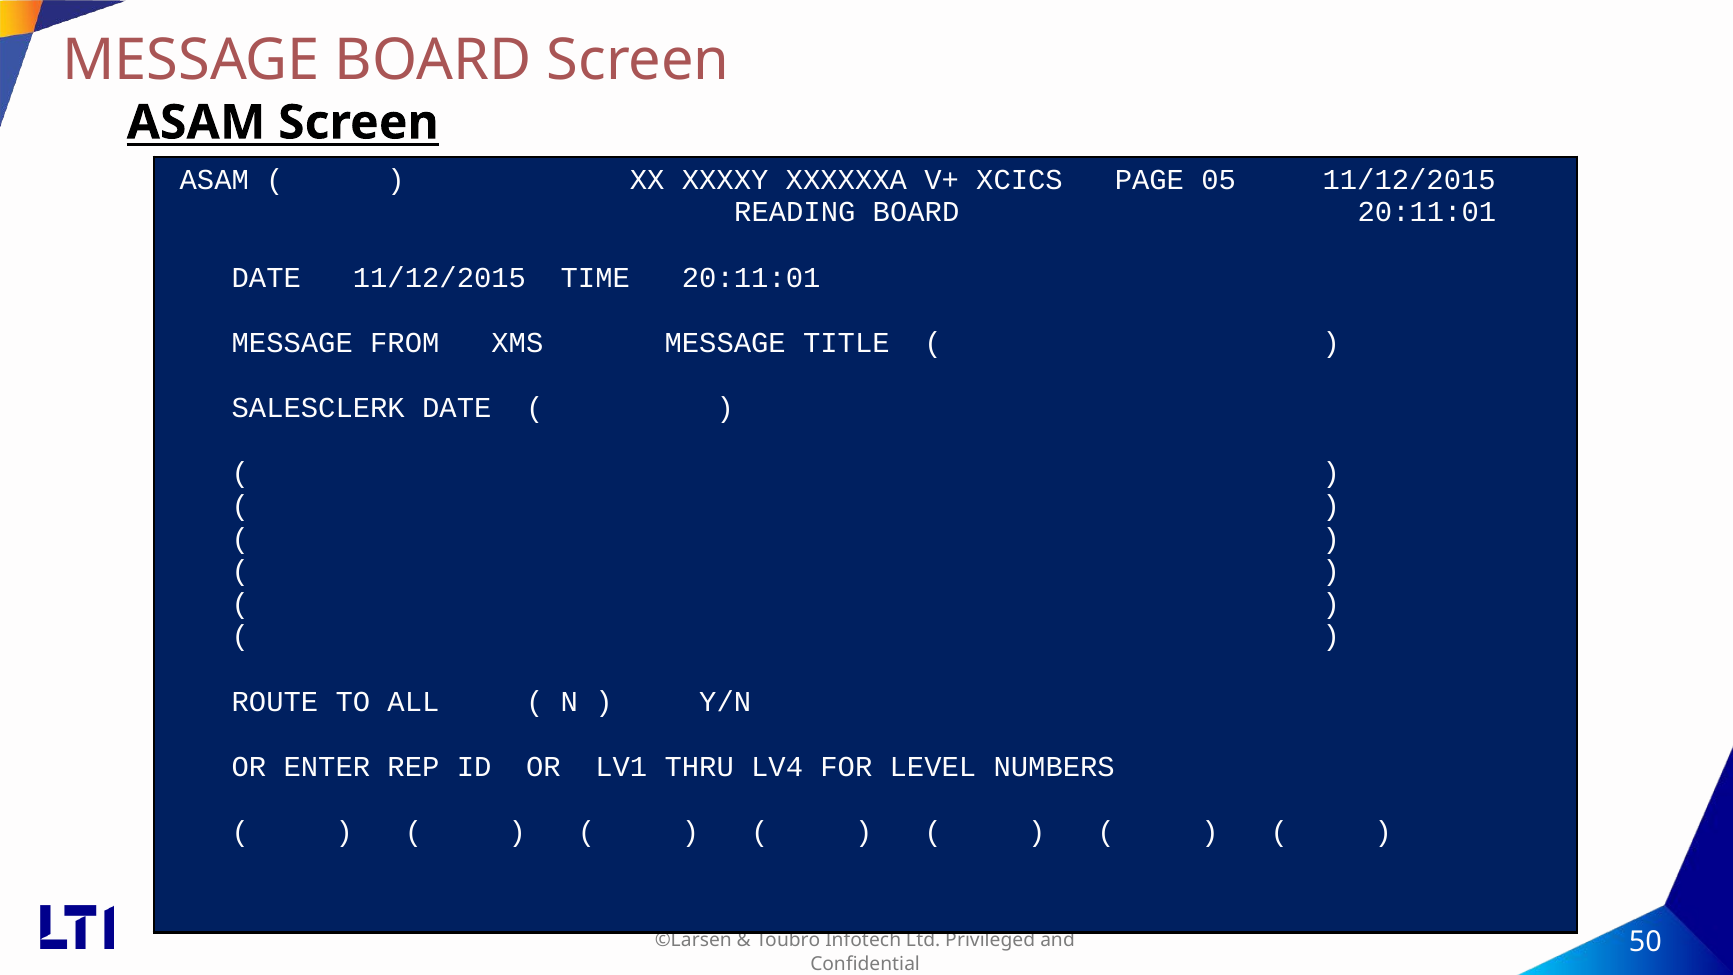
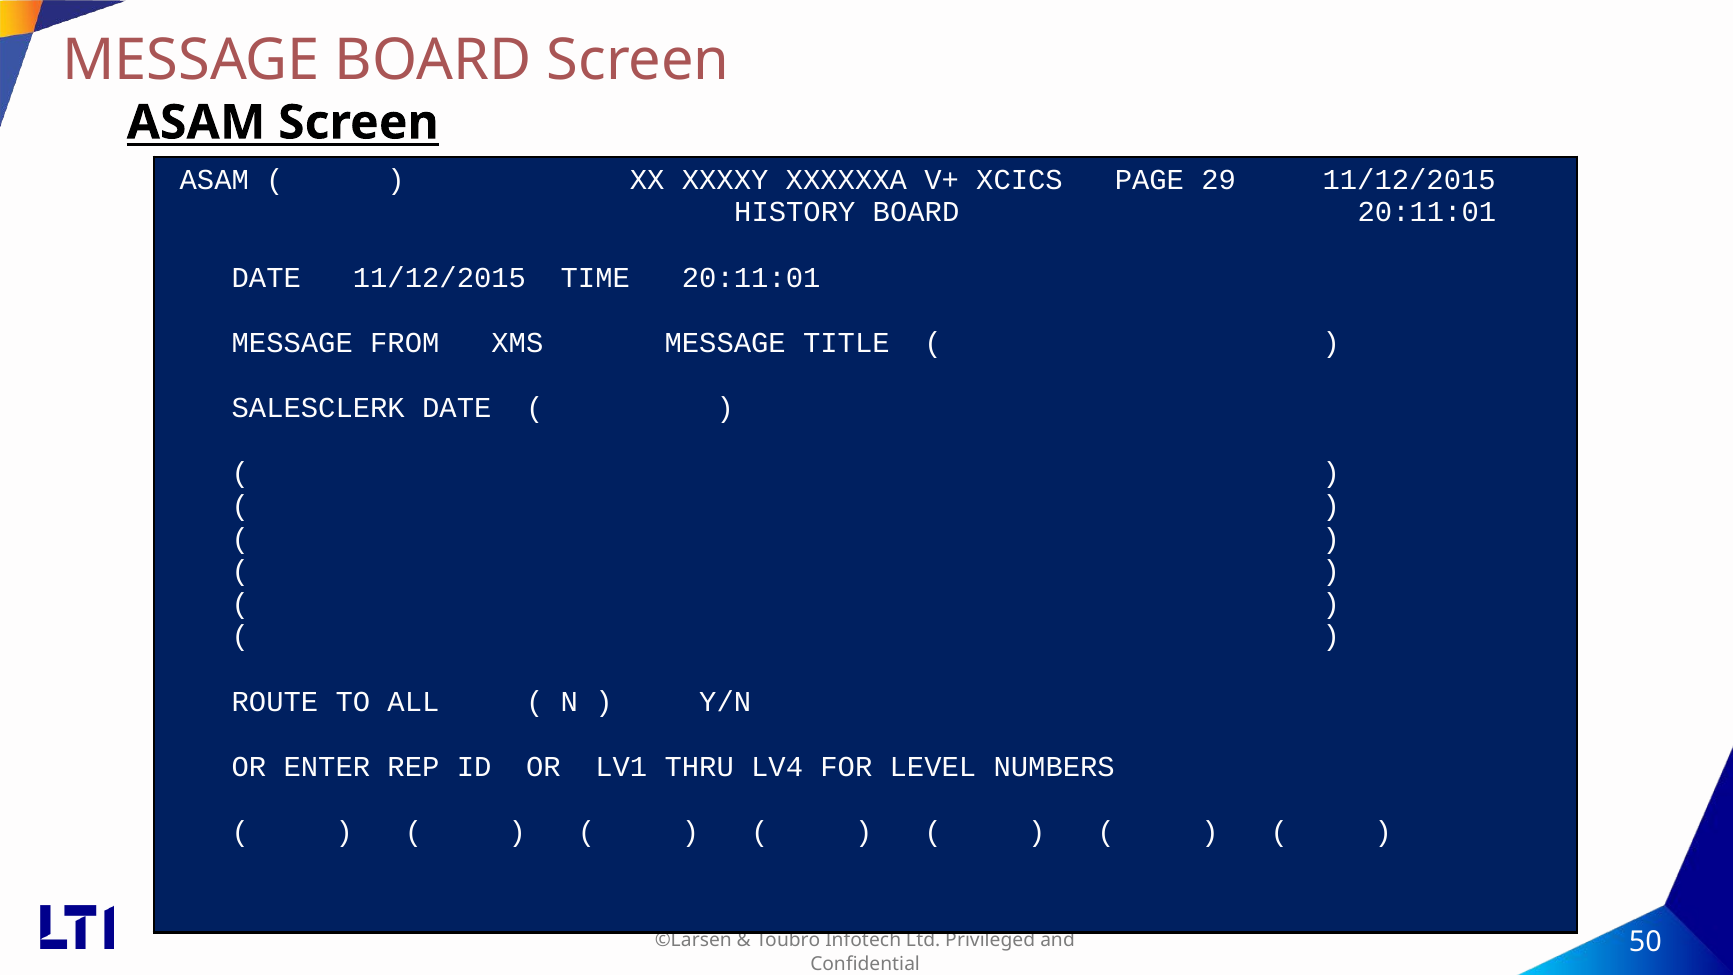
05: 05 -> 29 (1219, 180)
READING: READING -> HISTORY (795, 212)
